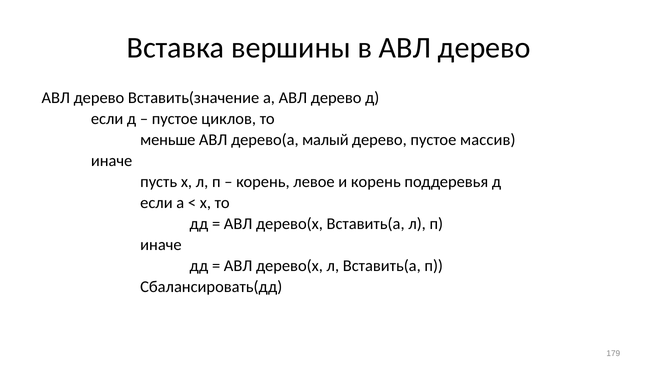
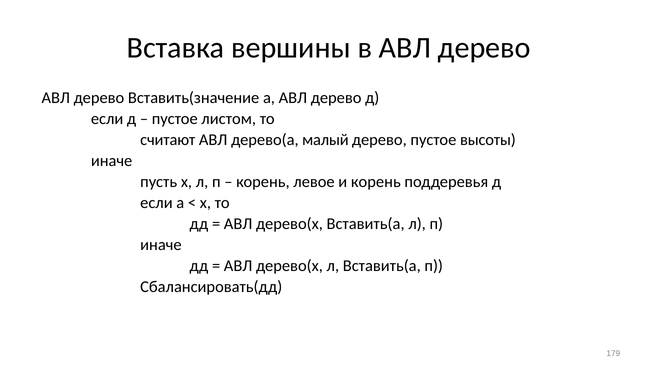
циклов: циклов -> листом (229, 119)
меньше: меньше -> считают (168, 140)
массив: массив -> высоты (488, 140)
